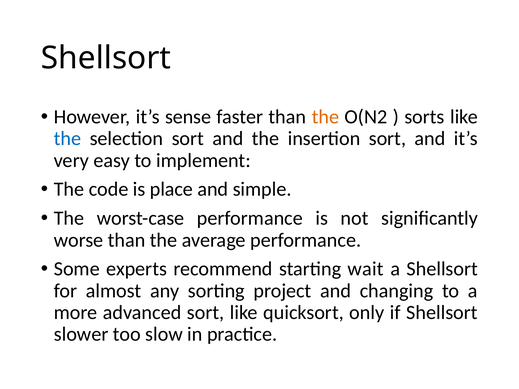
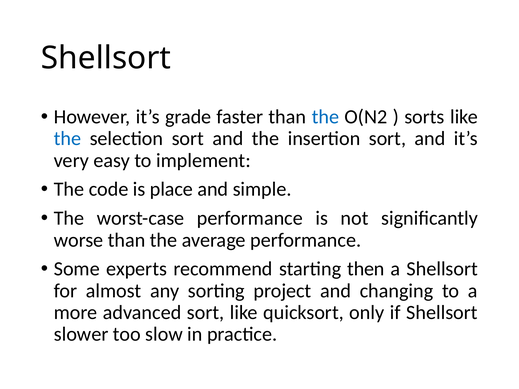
sense: sense -> grade (188, 117)
the colour: orange -> blue (325, 117)
wait: wait -> then (366, 269)
